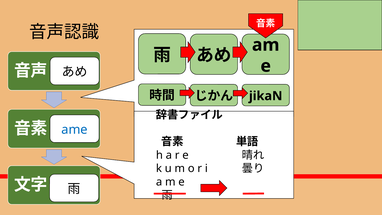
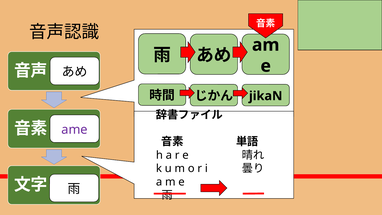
ame colour: blue -> purple (74, 129)
